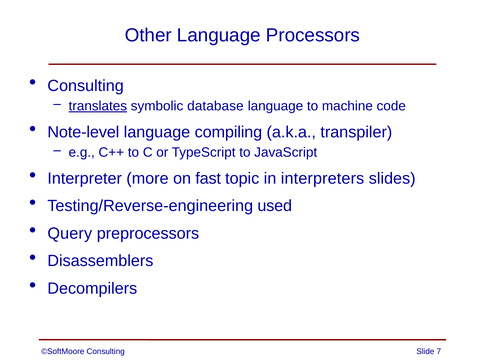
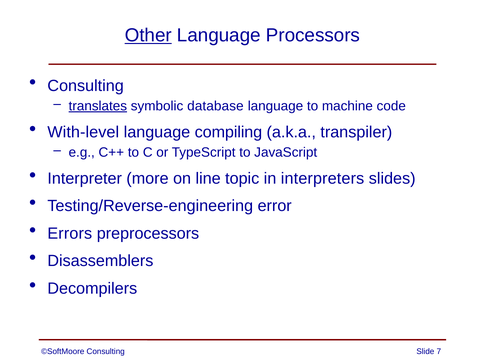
Other underline: none -> present (148, 35)
Note-level: Note-level -> With-level (83, 132)
fast: fast -> line (208, 178)
used: used -> error (275, 206)
Query: Query -> Errors (70, 233)
